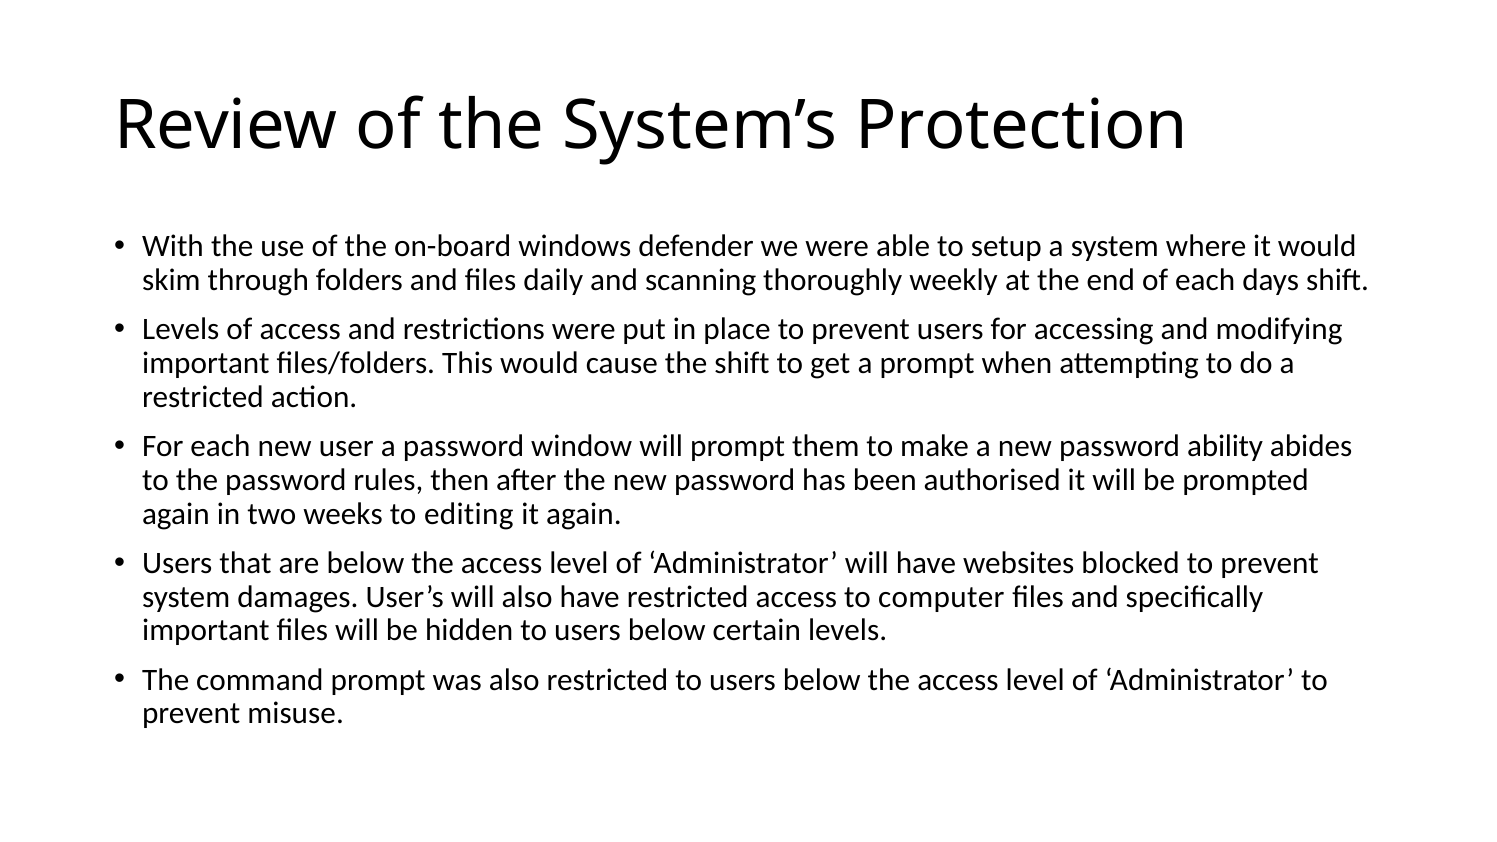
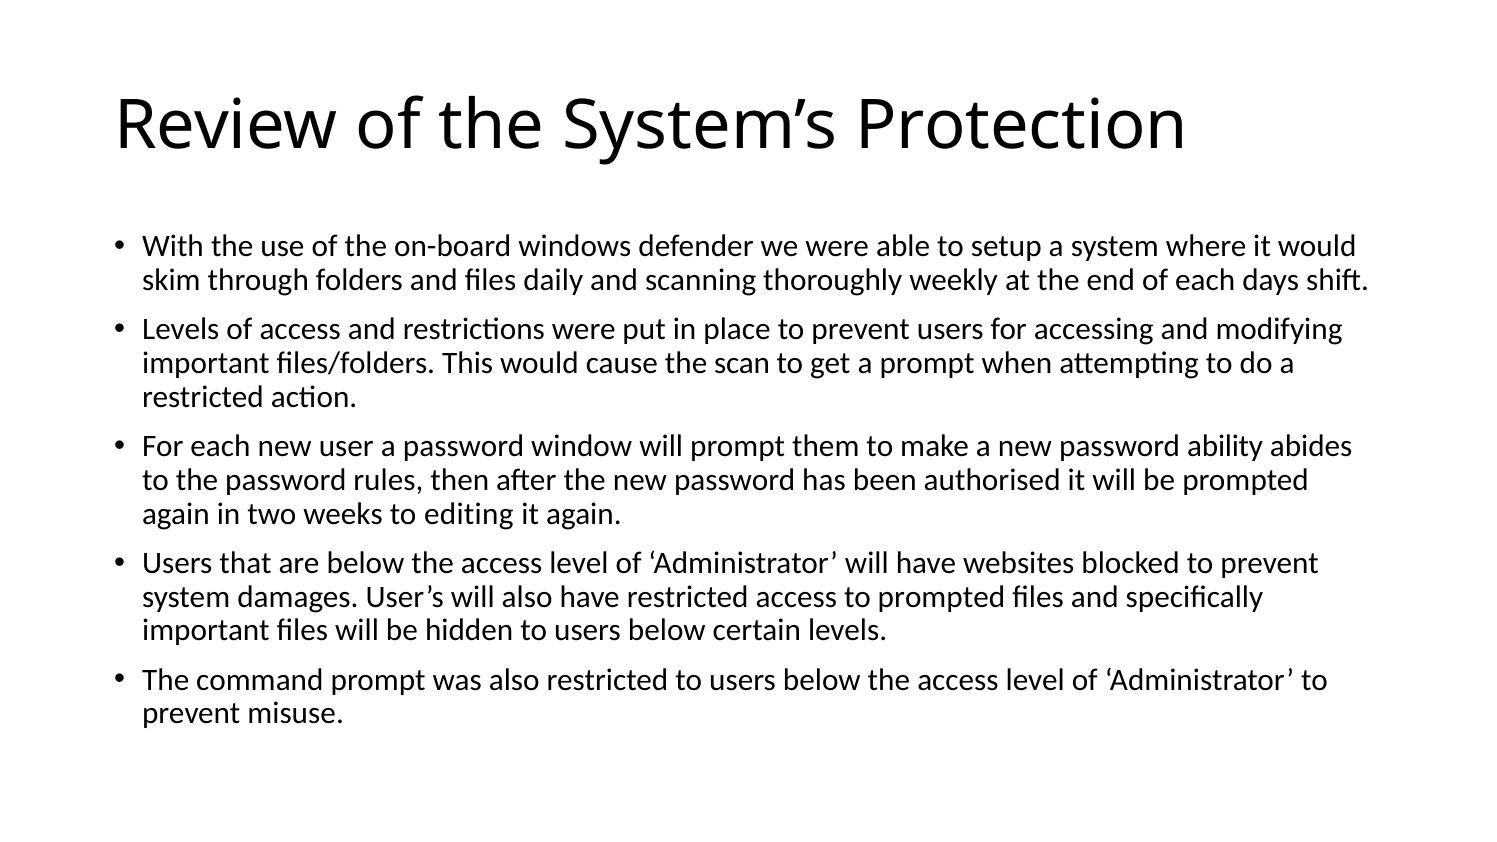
the shift: shift -> scan (742, 363)
to computer: computer -> prompted (941, 597)
